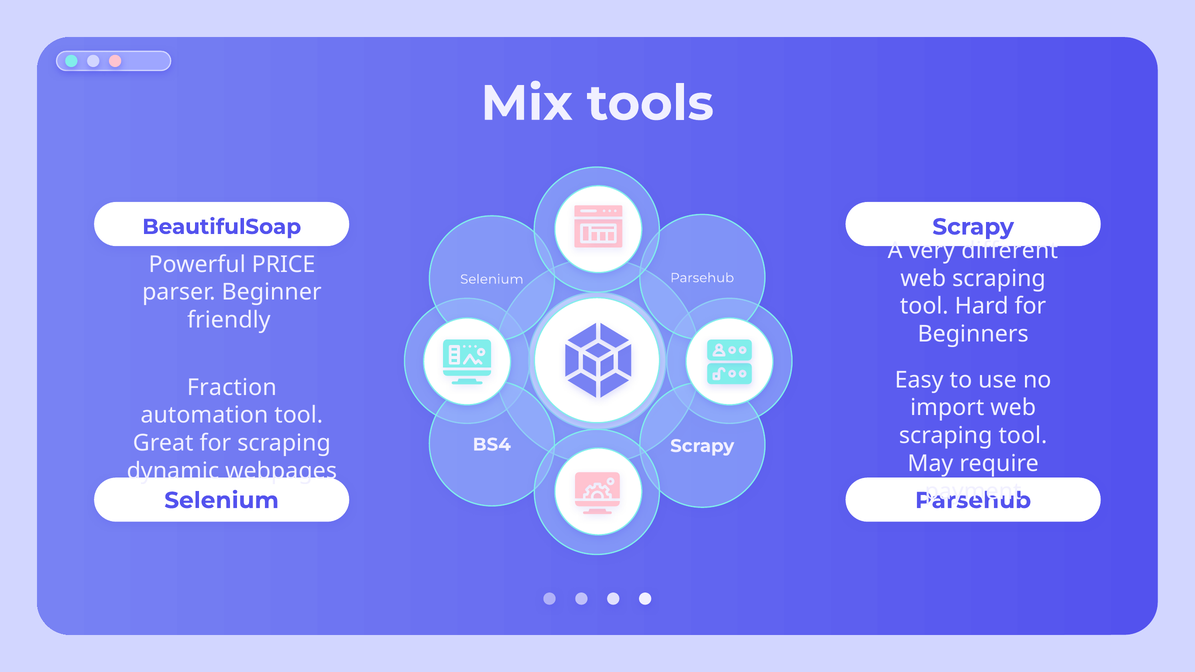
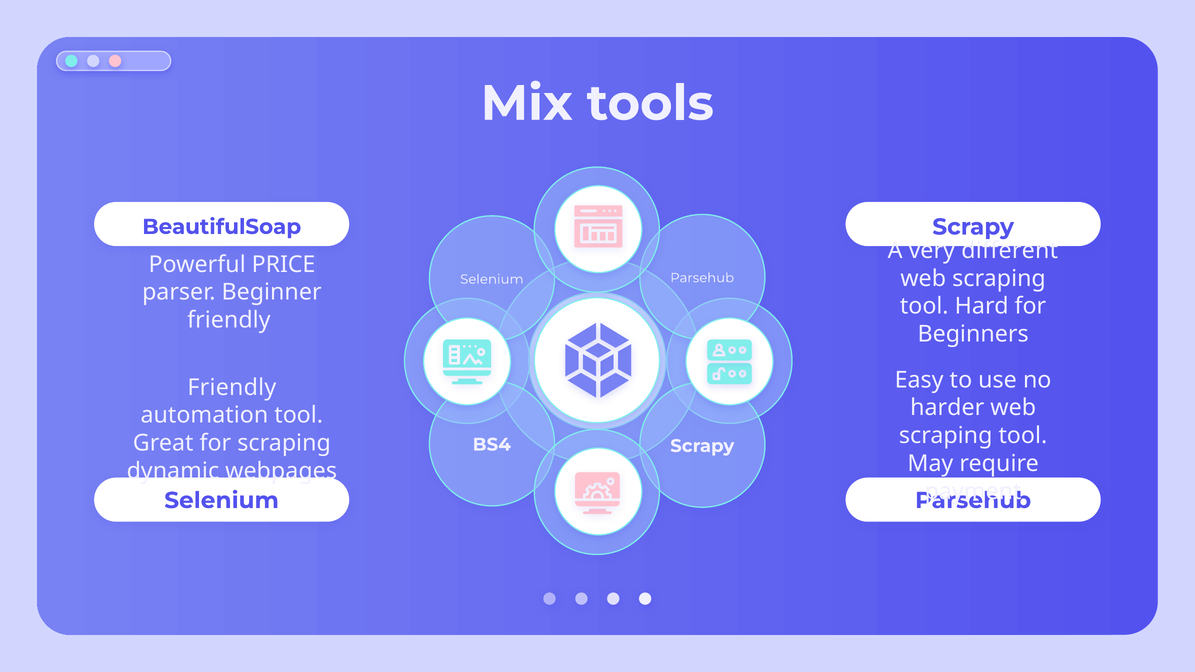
Fraction: Fraction -> Friendly (232, 388)
import: import -> harder (947, 408)
